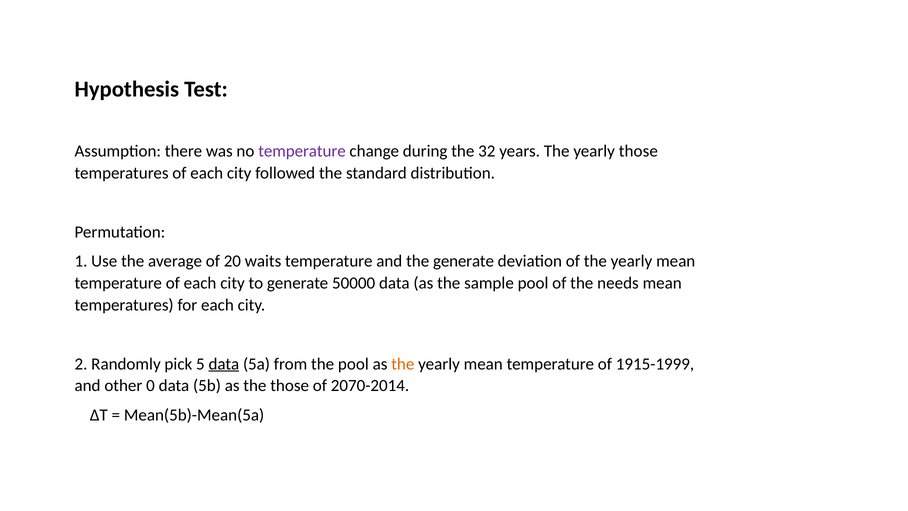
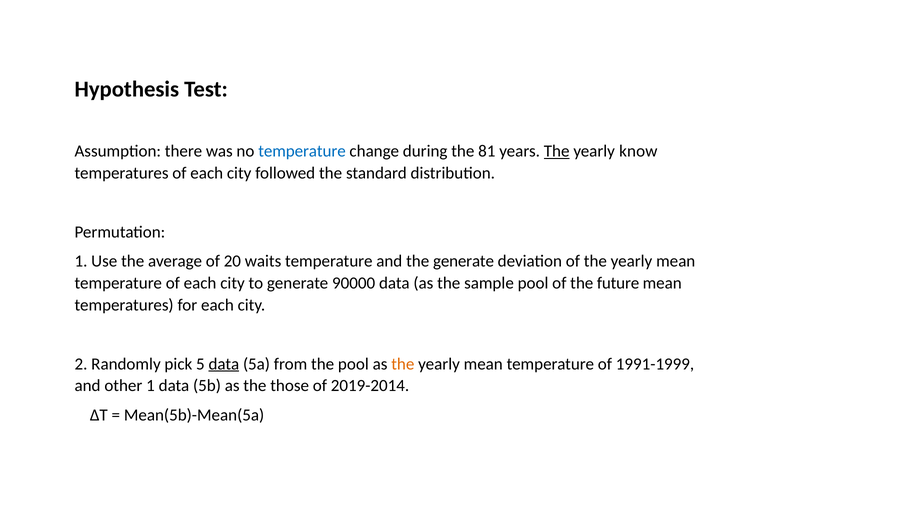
temperature colour: purple -> blue (302, 151)
32: 32 -> 81 (487, 151)
The underline: none -> present (557, 151)
yearly those: those -> know (638, 151)
50000: 50000 -> 90000 (354, 283)
needs: needs -> future (618, 283)
1915-1999: 1915-1999 -> 1991-1999 (655, 364)
other 0: 0 -> 1 (151, 386)
2070-2014: 2070-2014 -> 2019-2014 (370, 386)
